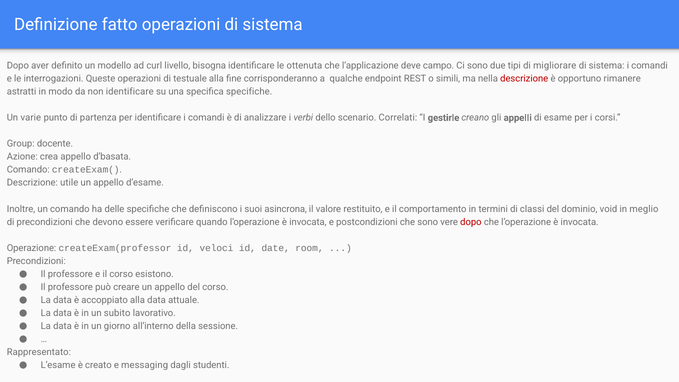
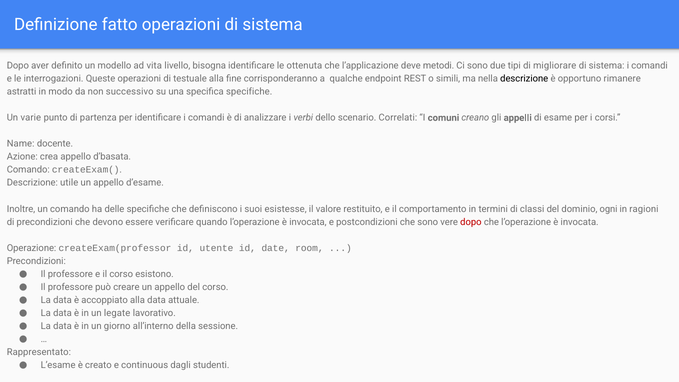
curl: curl -> vita (154, 66)
campo: campo -> metodi (439, 66)
descrizione colour: red -> black (524, 79)
non identificare: identificare -> successivo (130, 92)
gestirle: gestirle -> comuni (443, 118)
Group: Group -> Name (21, 144)
asincrona: asincrona -> esistesse (286, 209)
void: void -> ogni (609, 209)
meglio: meglio -> ragioni (644, 209)
veloci: veloci -> utente (216, 248)
subito: subito -> legate (117, 313)
messaging: messaging -> continuous (145, 365)
